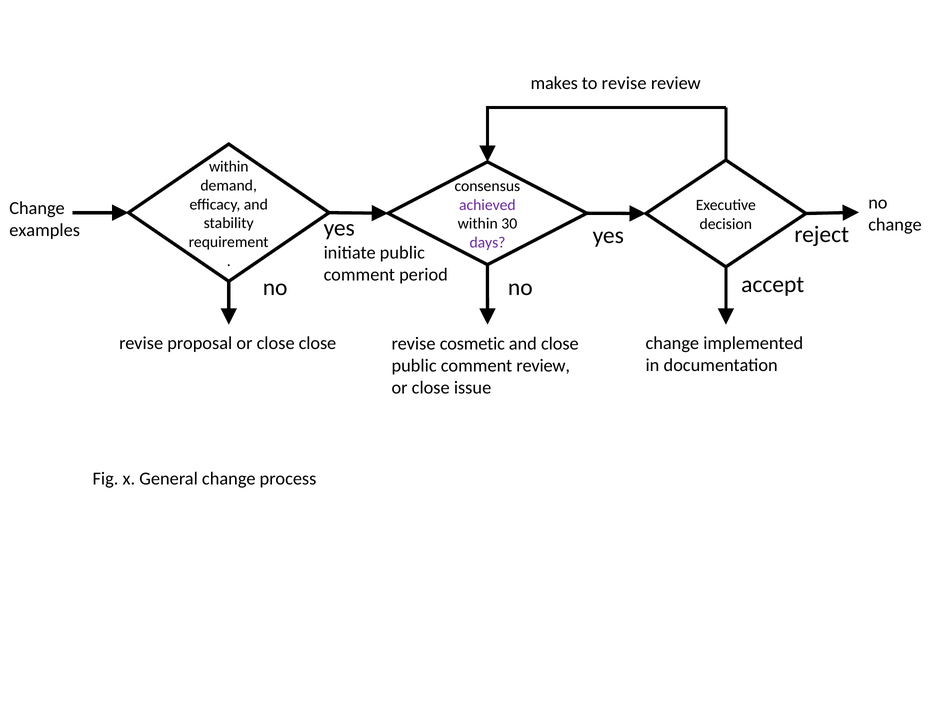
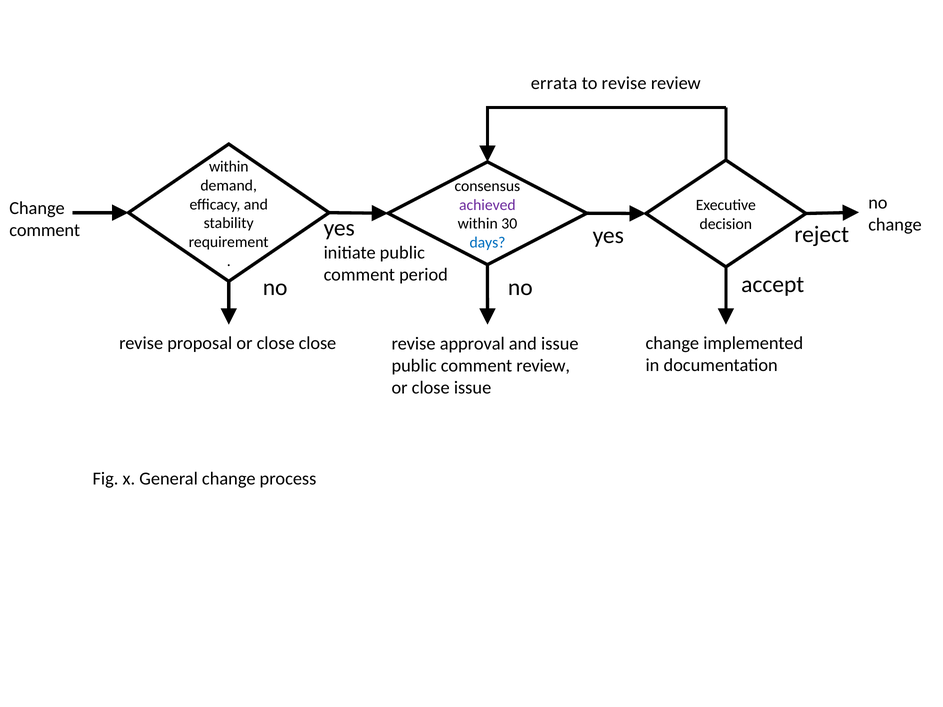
makes: makes -> errata (554, 83)
examples: examples -> comment (45, 230)
days colour: purple -> blue (487, 243)
cosmetic: cosmetic -> approval (472, 344)
and close: close -> issue (560, 344)
